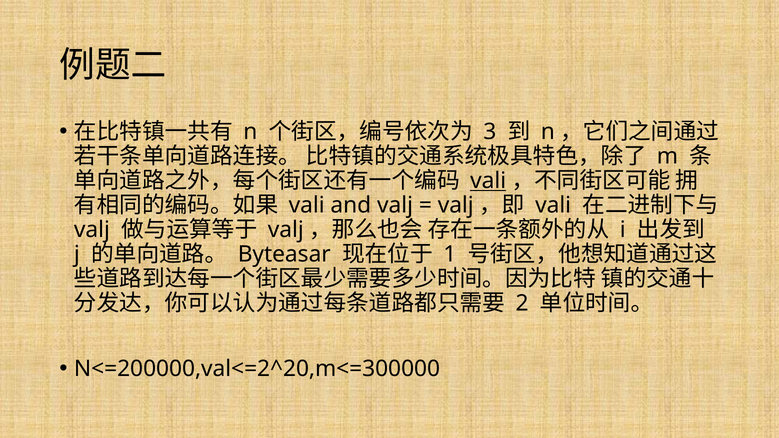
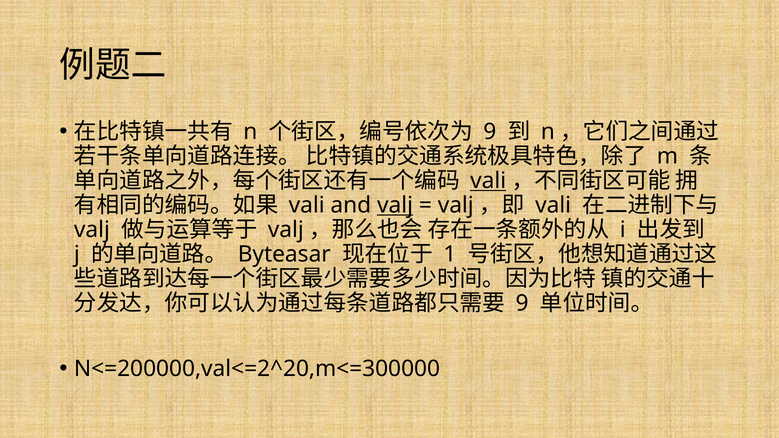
3: 3 -> 9 (490, 132)
valj underline: none -> present (395, 205)
2: 2 -> 9 (522, 304)
